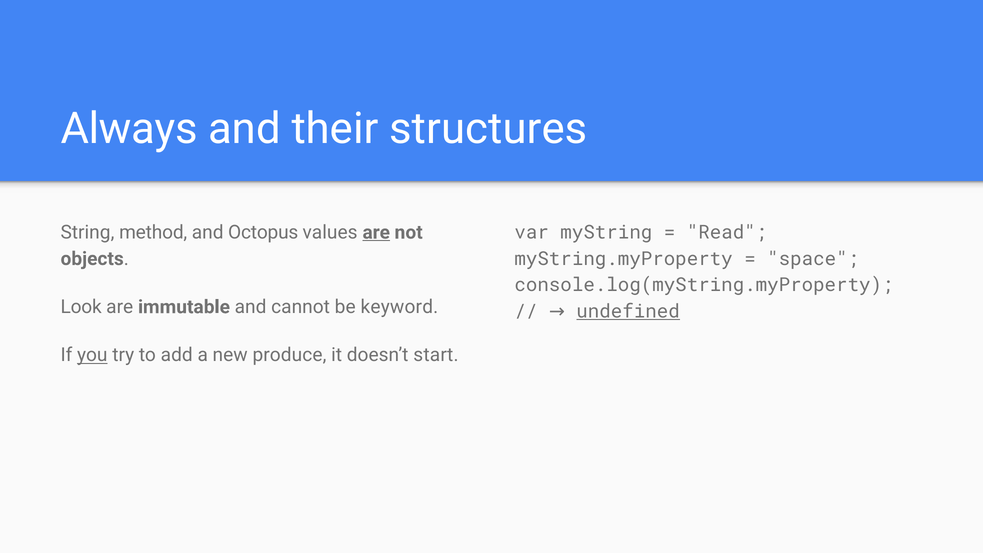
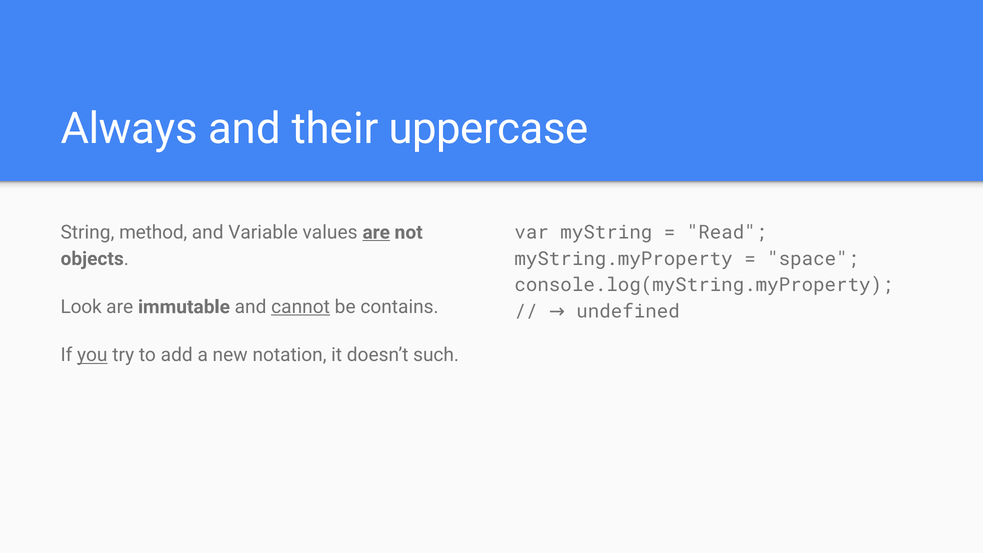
structures: structures -> uppercase (489, 129)
Octopus: Octopus -> Variable (263, 232)
cannot underline: none -> present (301, 307)
keyword: keyword -> contains (400, 307)
undefined underline: present -> none (628, 311)
produce: produce -> notation (290, 355)
start: start -> such (436, 355)
